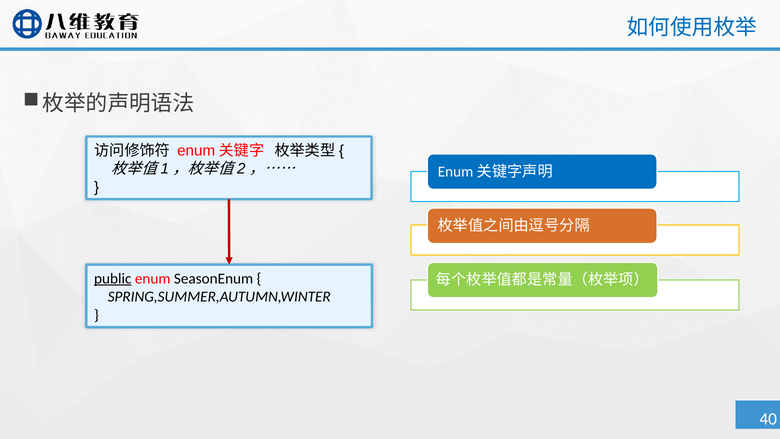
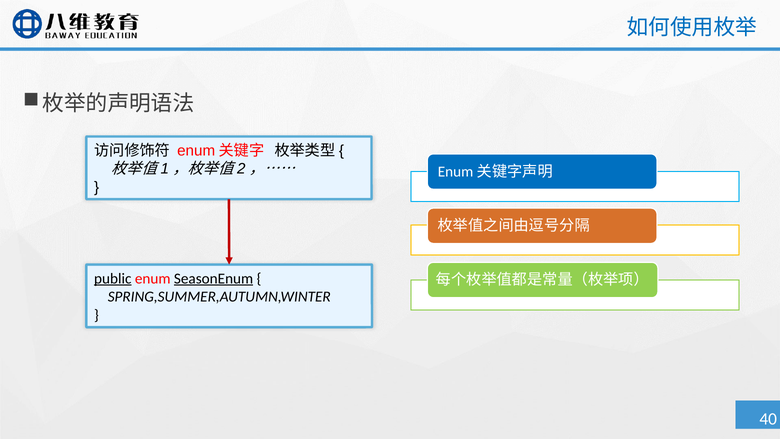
SeasonEnum underline: none -> present (214, 279)
